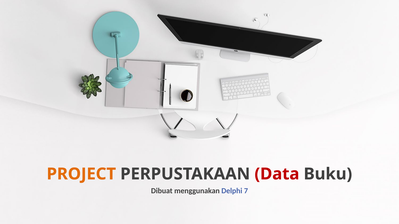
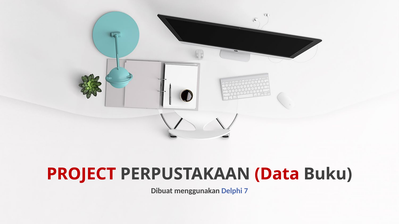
PROJECT colour: orange -> red (81, 174)
